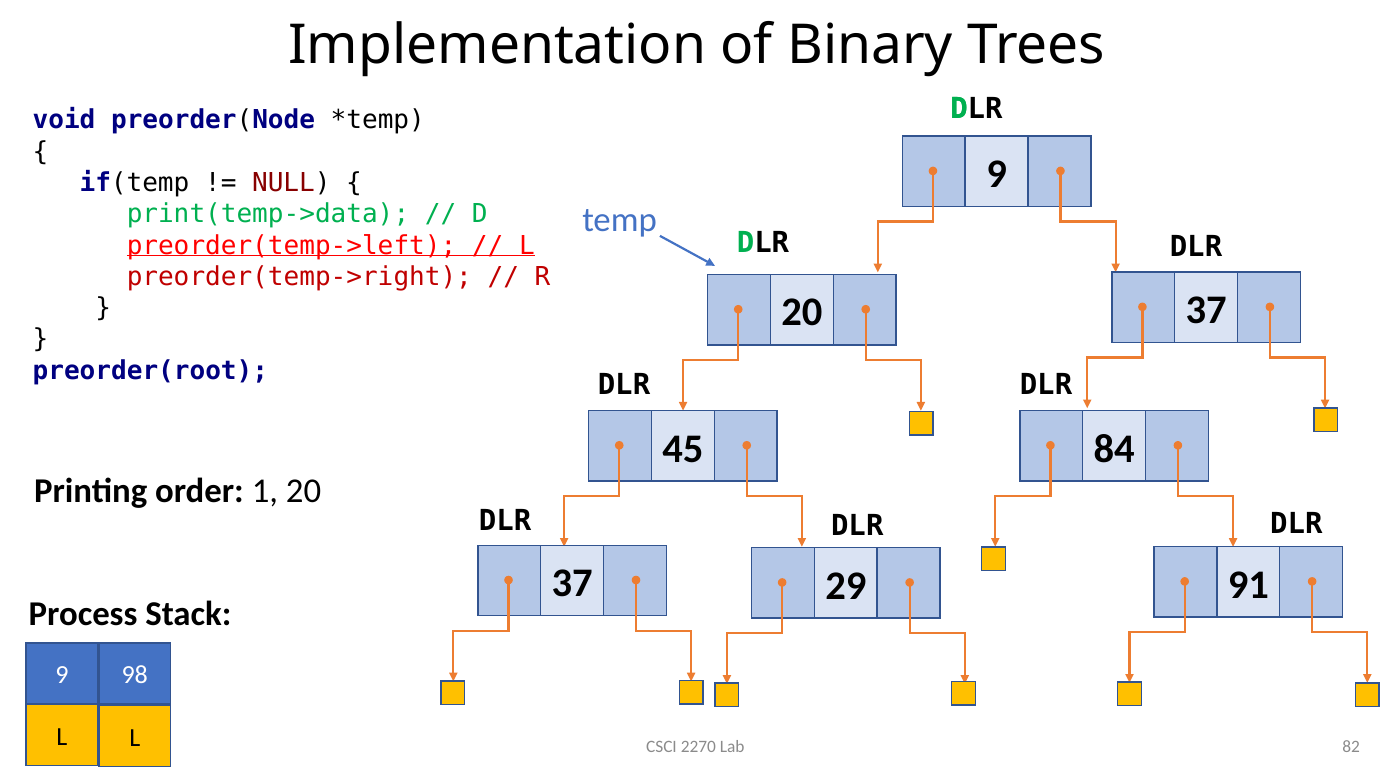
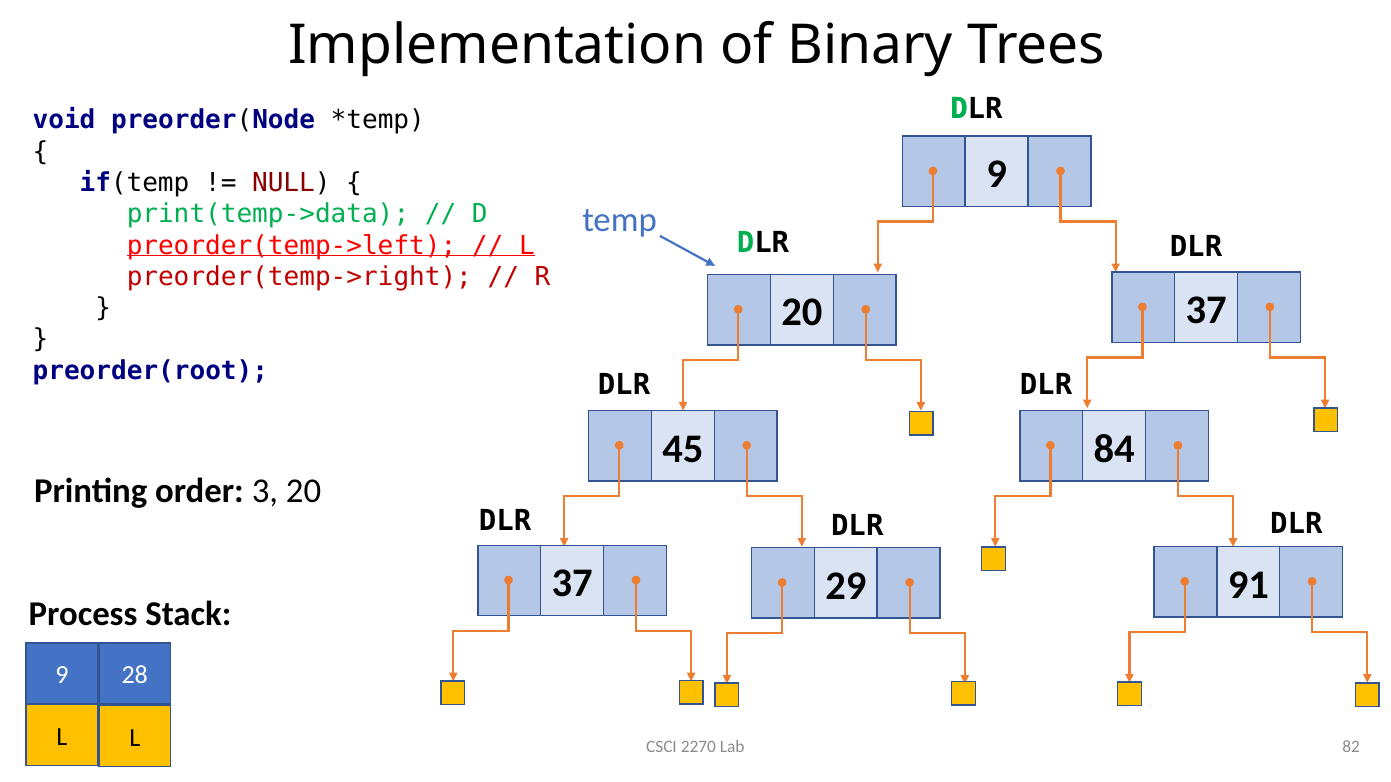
1: 1 -> 3 (265, 491)
98: 98 -> 28 (135, 676)
